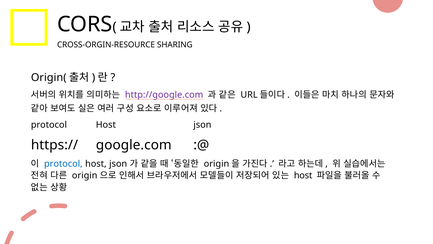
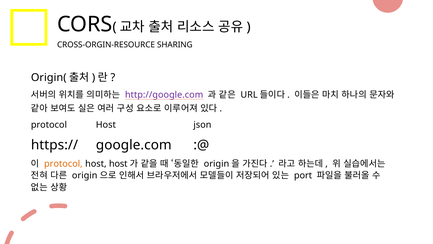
protocol colour: blue -> orange (63, 163)
json: json -> host (118, 163)
host: host -> port (303, 175)
